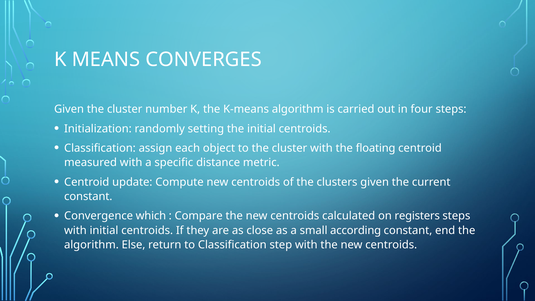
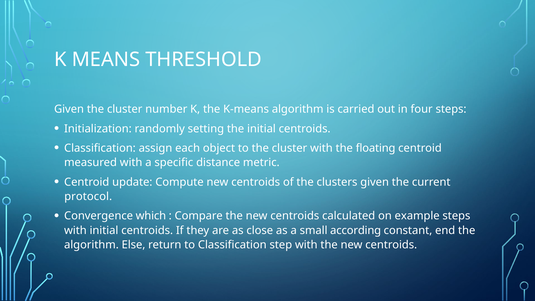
CONVERGES: CONVERGES -> THRESHOLD (204, 59)
constant: constant -> protocol (88, 196)
registers: registers -> example (417, 216)
